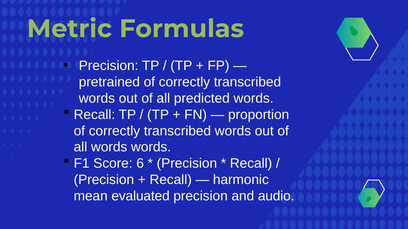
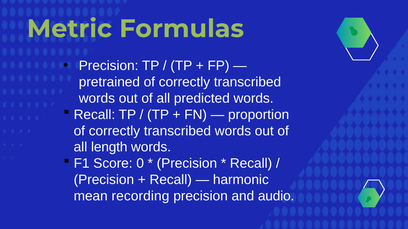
all words: words -> length (109, 147)
6: 6 -> 0 (140, 164)
evaluated: evaluated -> recording (140, 196)
